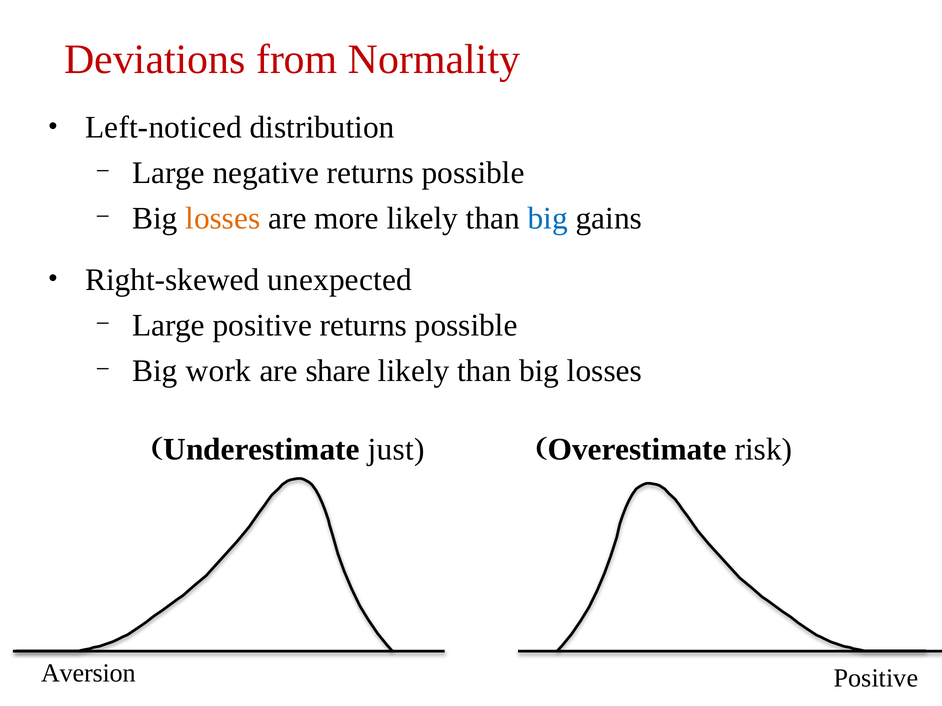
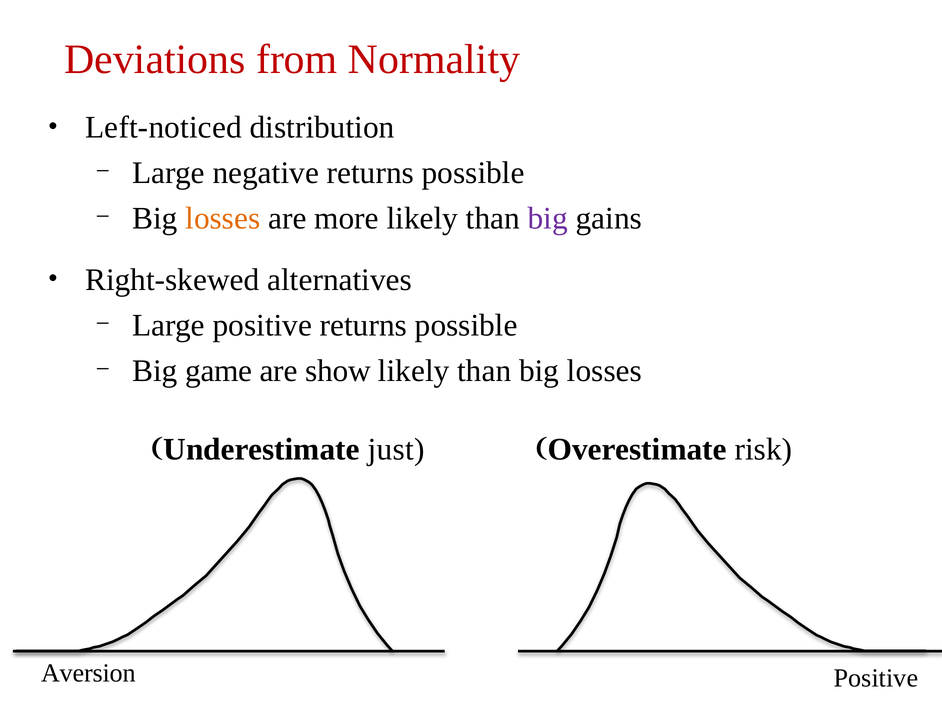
big colour: blue -> purple (548, 219)
unexpected: unexpected -> alternatives (340, 280)
work: work -> game (219, 371)
share: share -> show (338, 371)
